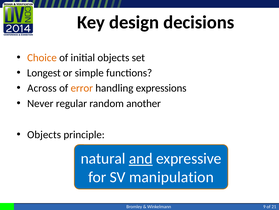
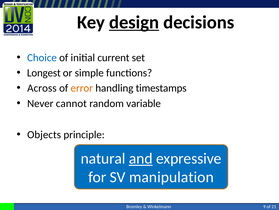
design underline: none -> present (134, 22)
Choice colour: orange -> blue (42, 57)
initial objects: objects -> current (113, 57)
expressions: expressions -> timestamps (161, 88)
regular: regular -> cannot (71, 103)
another: another -> variable (144, 103)
